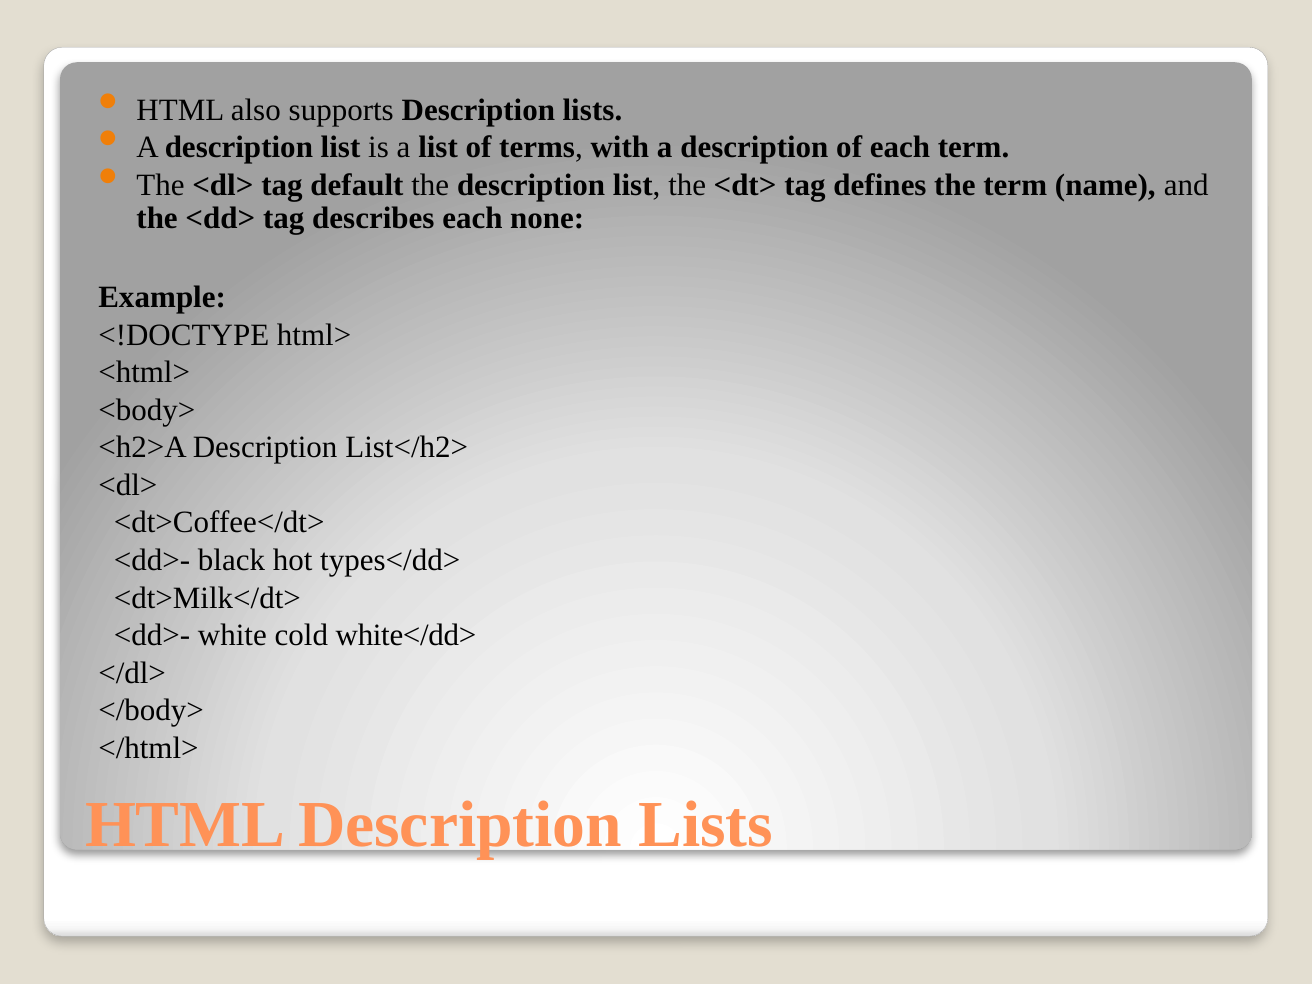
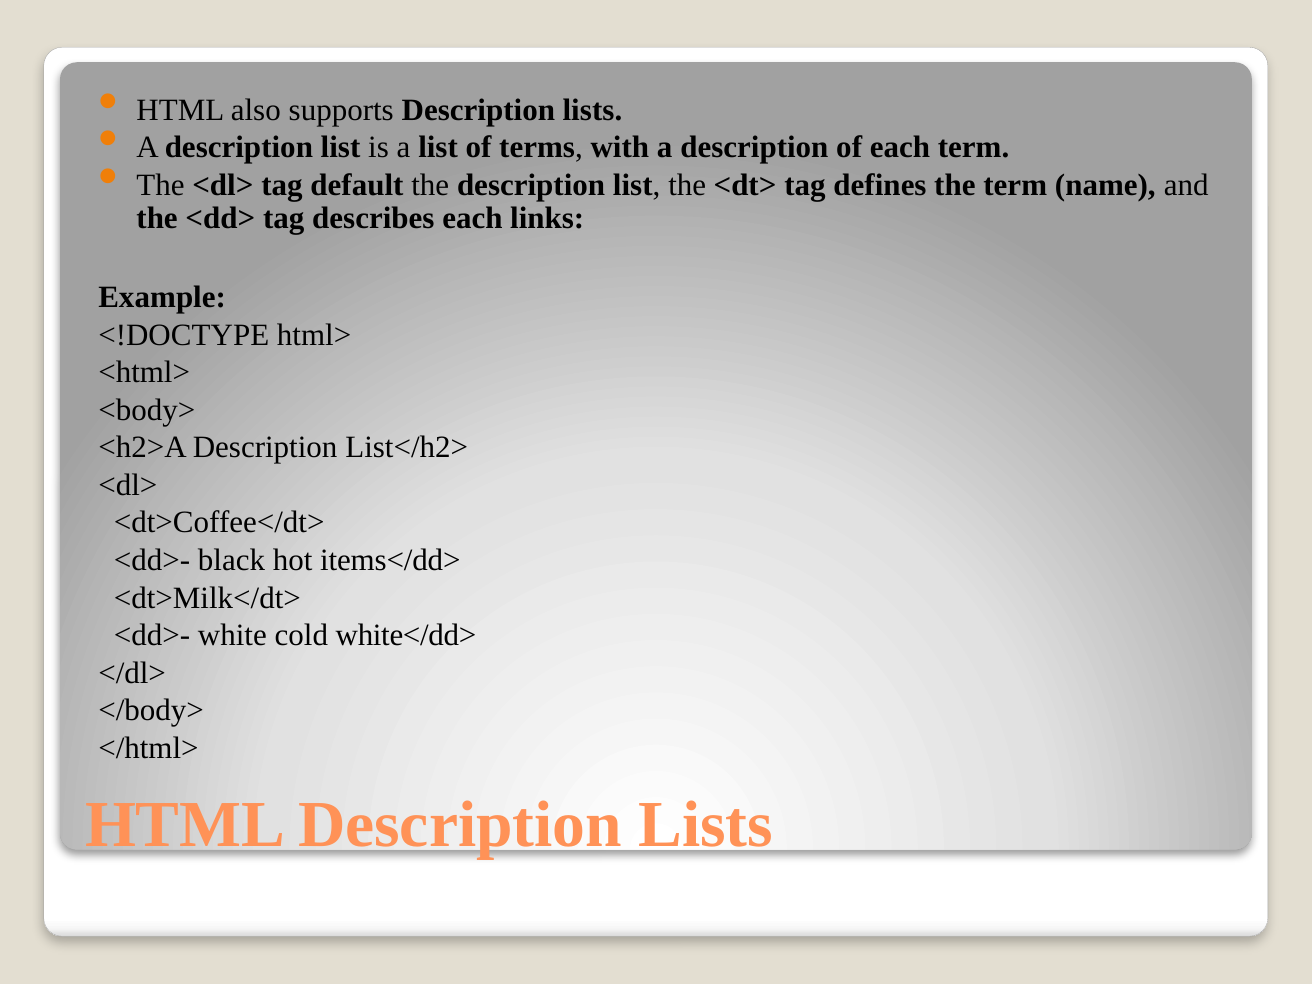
none: none -> links (547, 219)
types</dd>: types</dd> -> items</dd> (390, 560)
